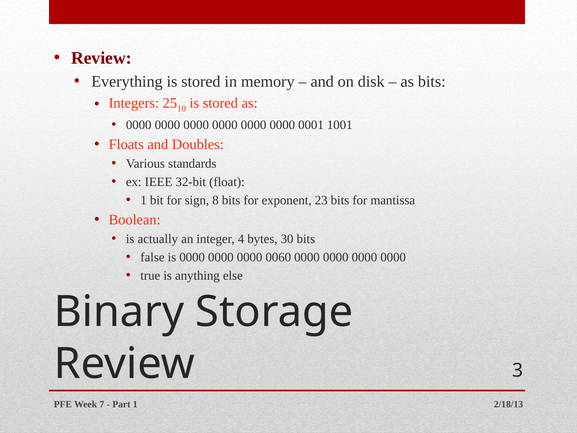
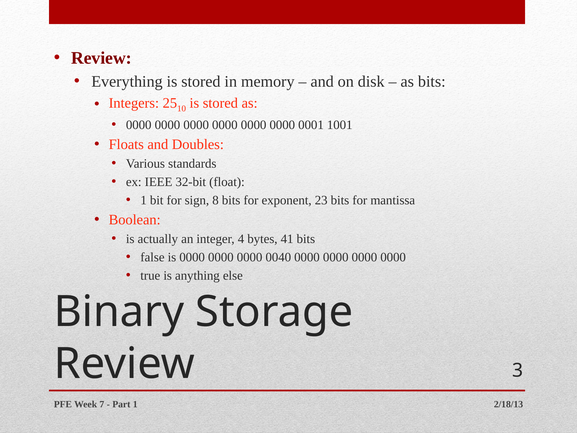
30: 30 -> 41 (287, 239)
0060: 0060 -> 0040 (278, 257)
